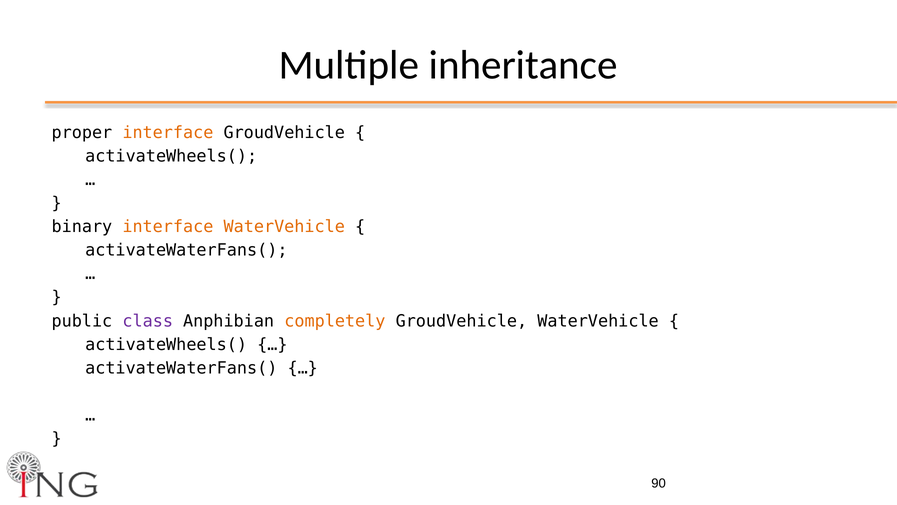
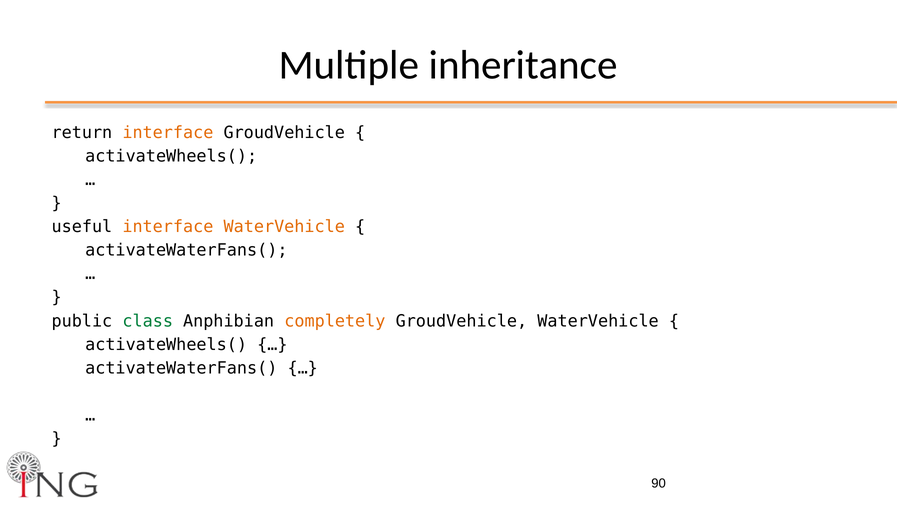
proper: proper -> return (82, 132)
binary: binary -> useful (82, 227)
class colour: purple -> green (148, 321)
